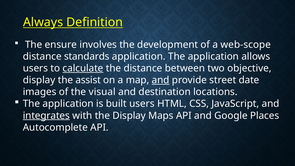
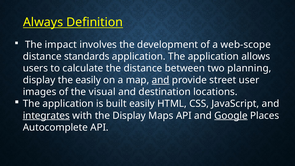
ensure: ensure -> impact (61, 45)
calculate underline: present -> none (83, 68)
objective: objective -> planning (249, 68)
the assist: assist -> easily (88, 80)
date: date -> user (249, 80)
built users: users -> easily (142, 104)
Google underline: none -> present (231, 116)
